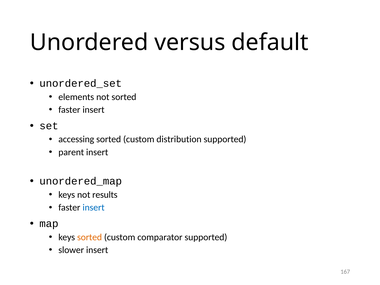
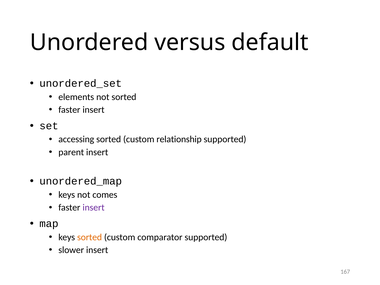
distribution: distribution -> relationship (179, 139)
results: results -> comes (105, 195)
insert colour: blue -> purple (94, 208)
